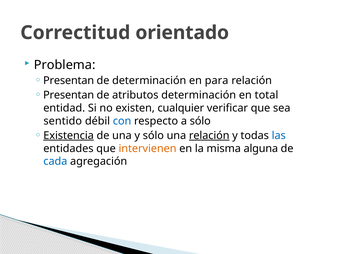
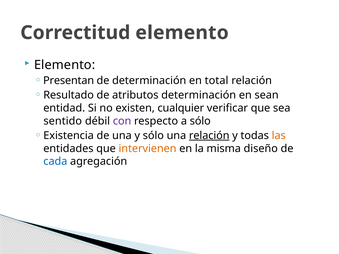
Correctitud orientado: orientado -> elemento (182, 33)
Problema: Problema -> Elemento (65, 65)
para: para -> total (217, 81)
Presentan: Presentan -> Resultado (69, 95)
total: total -> sean (267, 95)
con colour: blue -> purple (122, 121)
Existencia underline: present -> none (69, 136)
las colour: blue -> orange (279, 136)
alguna: alguna -> diseño (261, 149)
